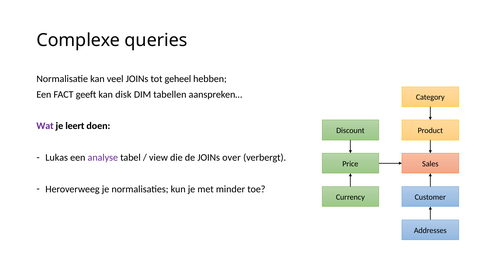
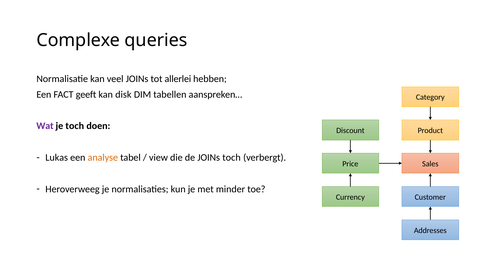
geheel: geheel -> allerlei (178, 79)
je leert: leert -> toch (75, 126)
analyse colour: purple -> orange (103, 157)
JOINs over: over -> toch (232, 157)
